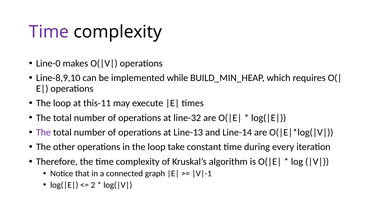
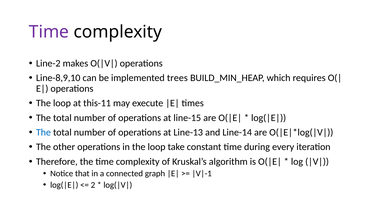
Line-0: Line-0 -> Line-2 (48, 63)
while: while -> trees (177, 78)
line-32: line-32 -> line-15 (187, 118)
The colour: purple -> blue (43, 133)
